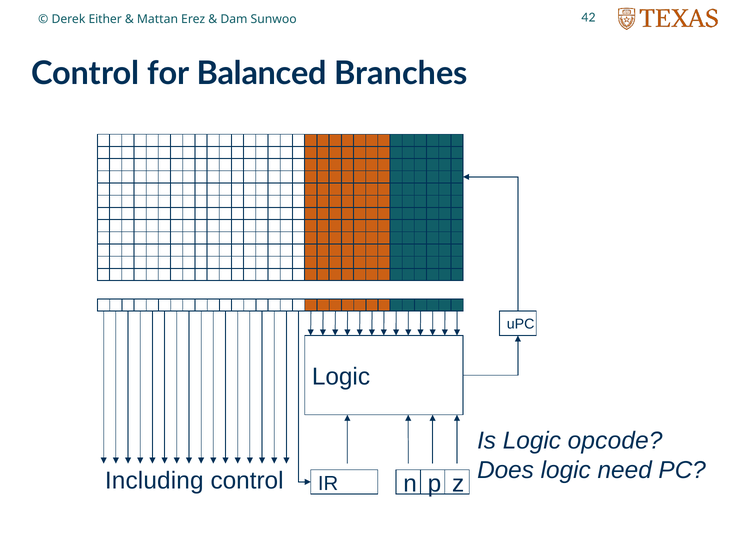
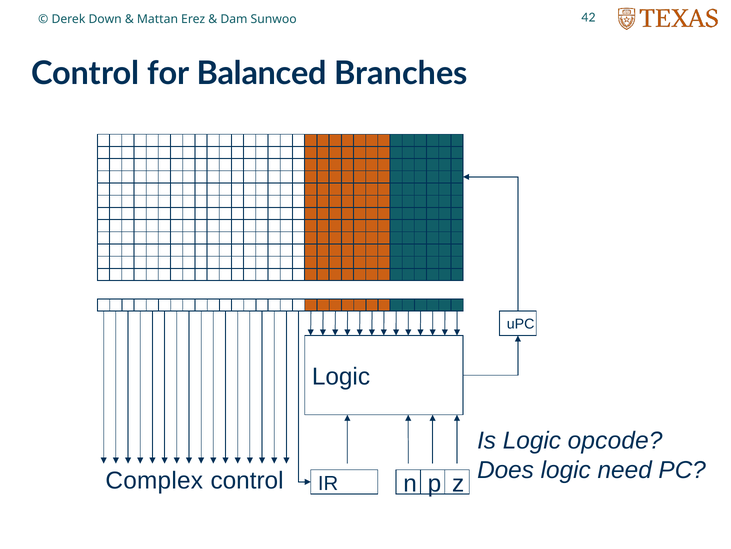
Either: Either -> Down (105, 19)
Including: Including -> Complex (154, 480)
